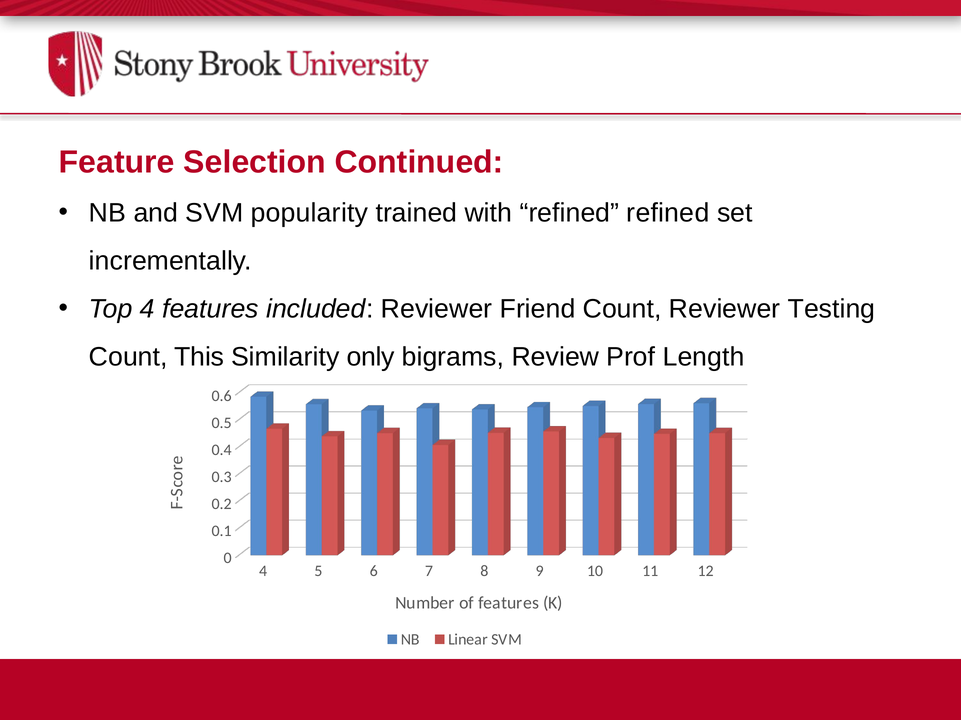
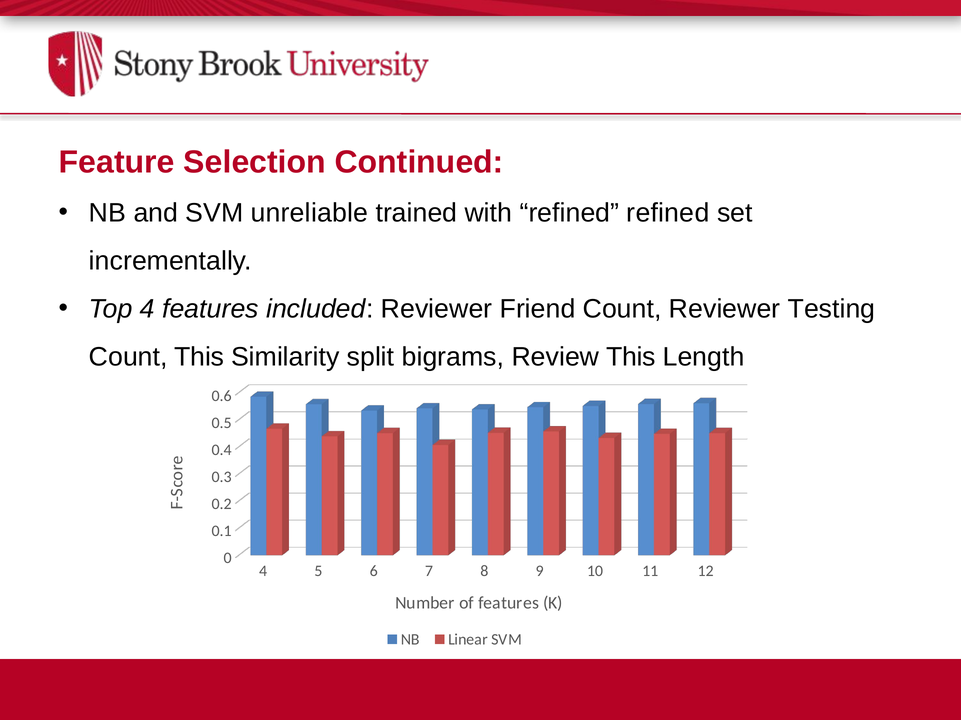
popularity: popularity -> unreliable (309, 213)
only: only -> split (371, 357)
Review Prof: Prof -> This (631, 357)
